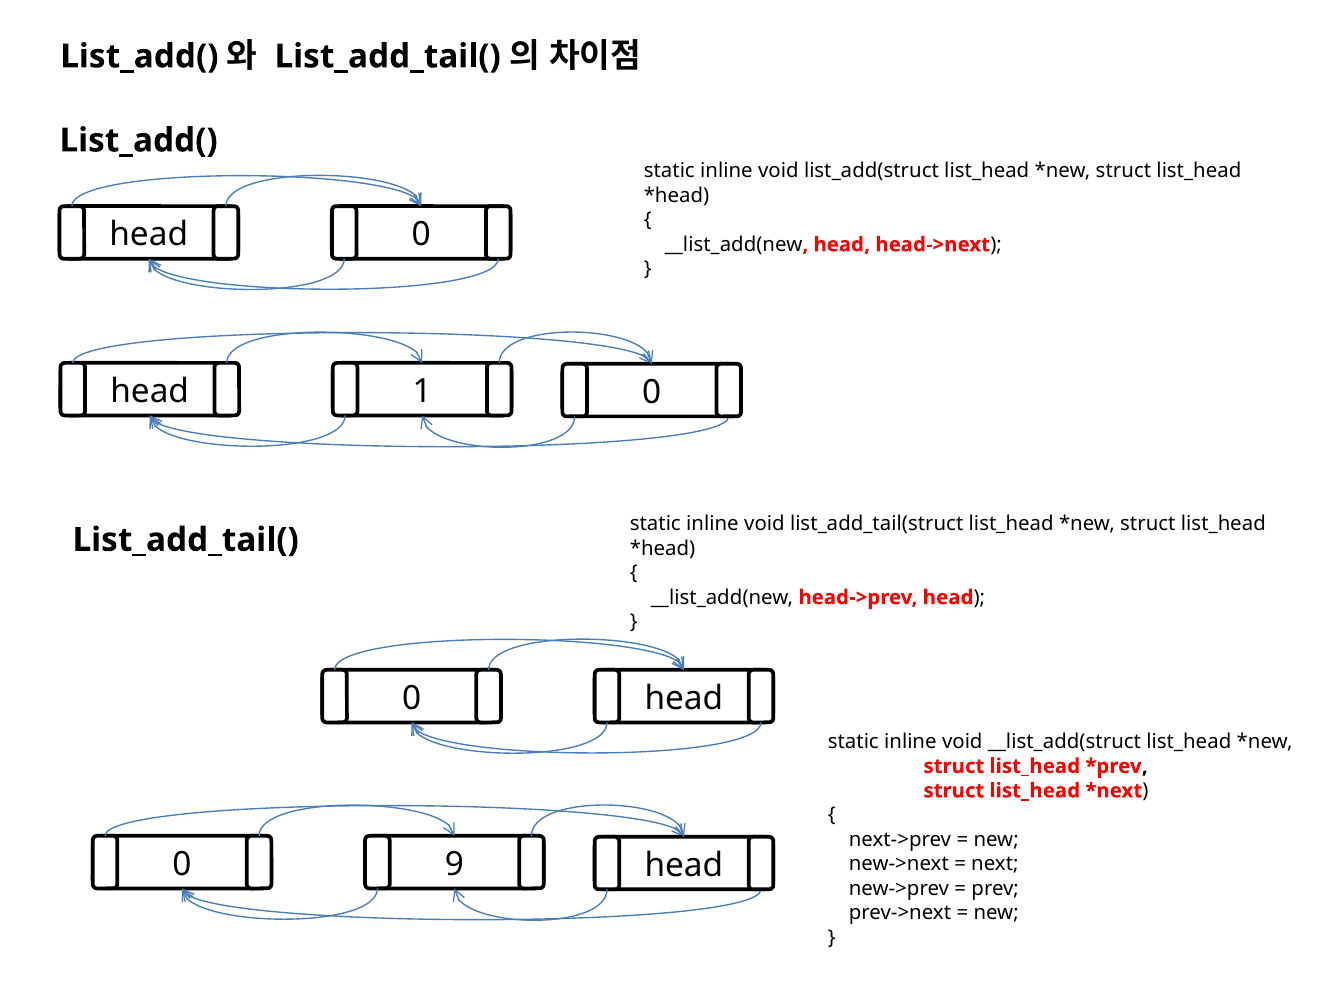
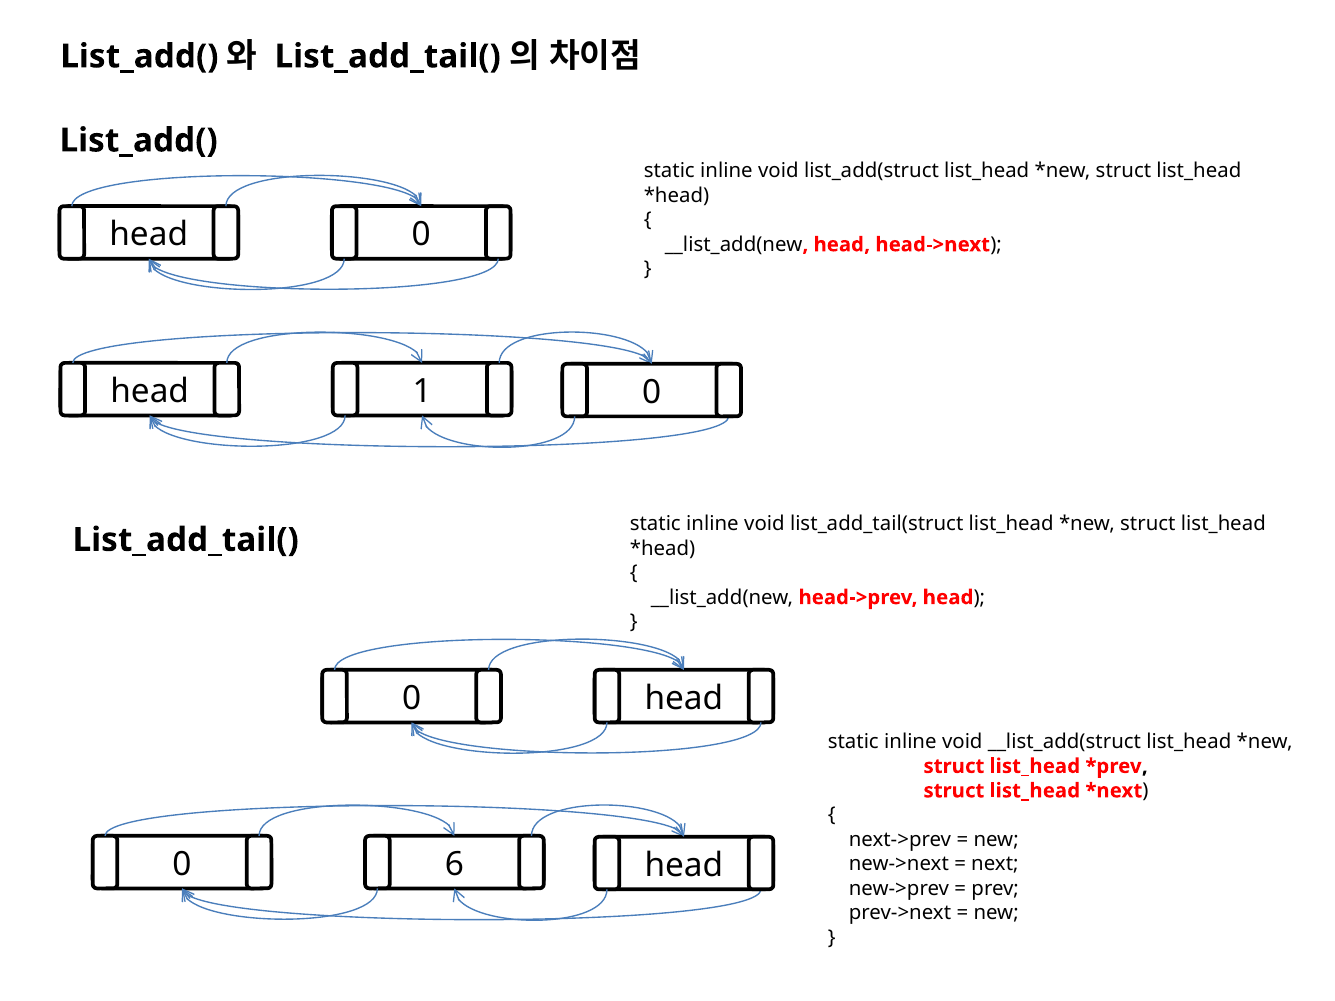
9: 9 -> 6 (454, 865)
